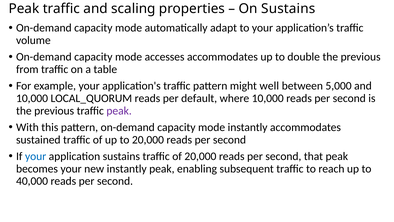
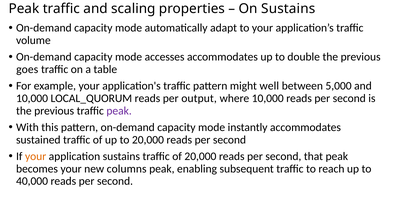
from: from -> goes (27, 69)
default: default -> output (199, 98)
your colour: blue -> orange (36, 156)
new instantly: instantly -> columns (127, 168)
